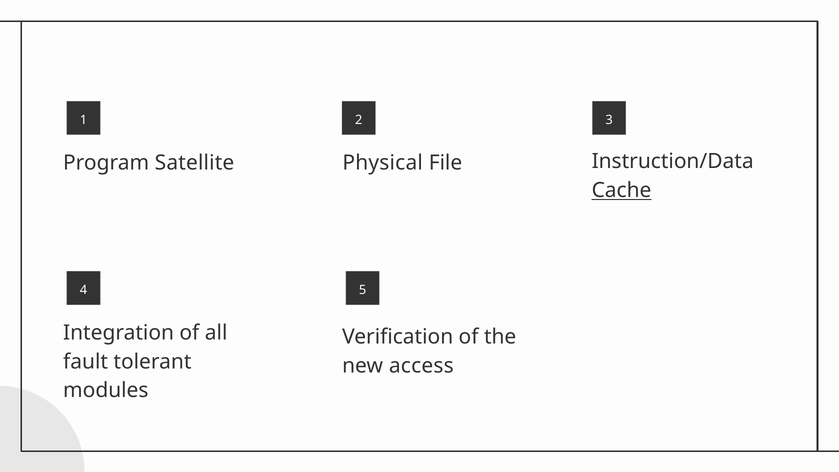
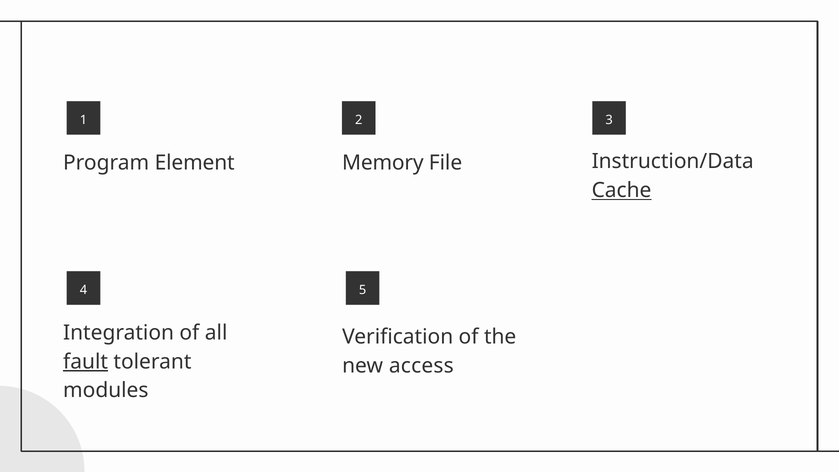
Satellite: Satellite -> Element (195, 163)
Physical: Physical -> Memory (383, 163)
fault underline: none -> present (86, 362)
